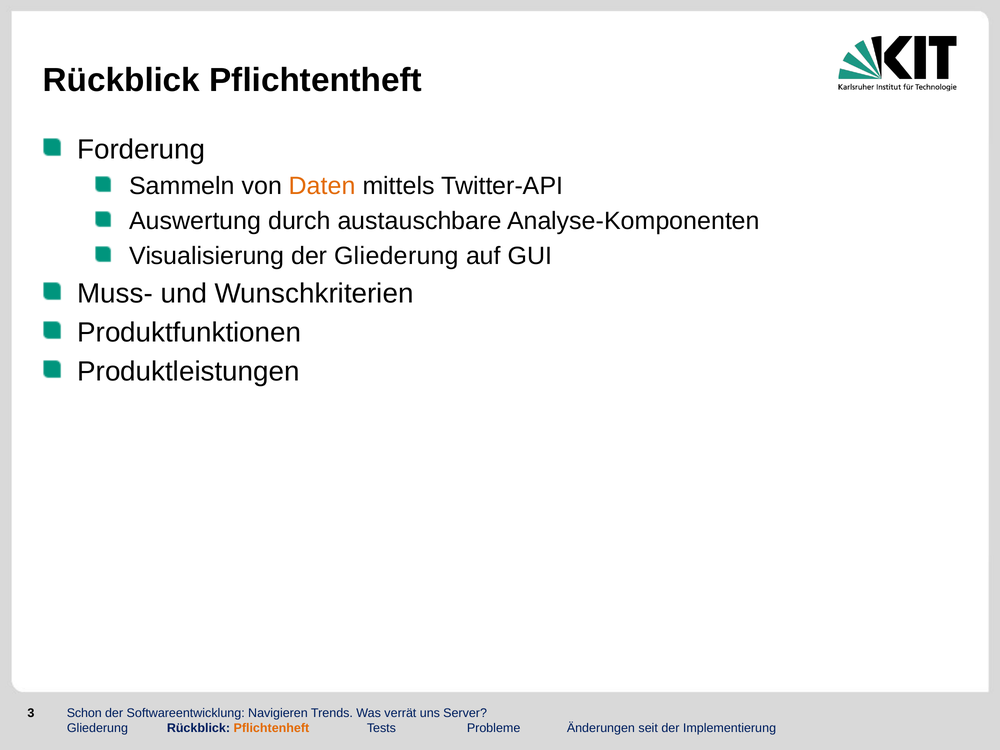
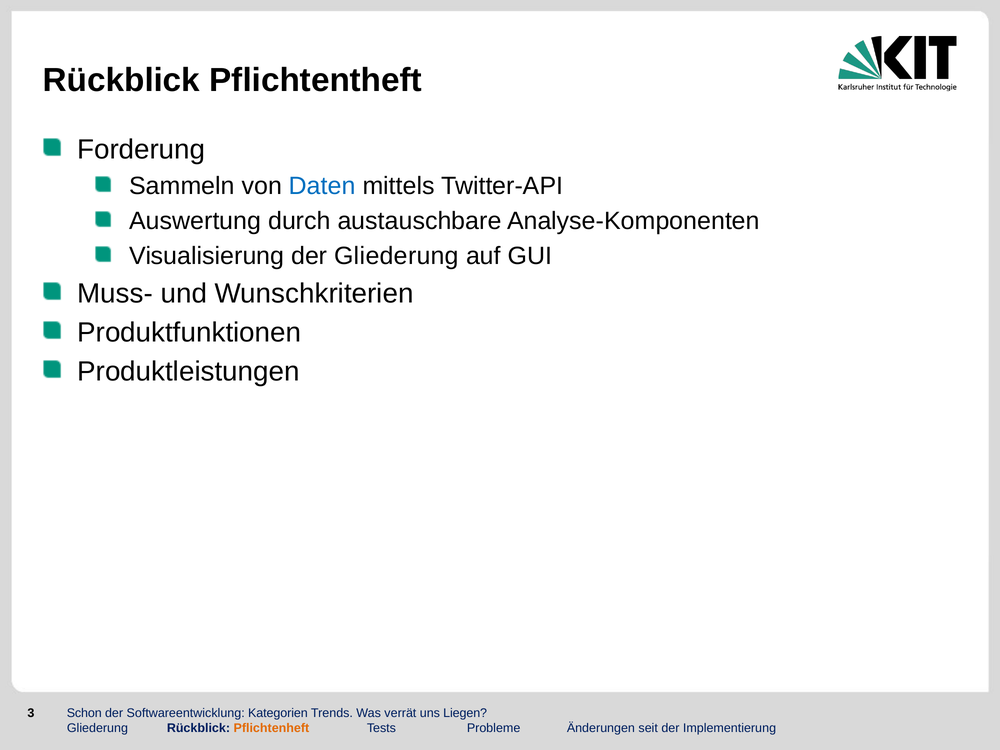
Daten colour: orange -> blue (322, 186)
Navigieren: Navigieren -> Kategorien (278, 713)
Server: Server -> Liegen (465, 713)
